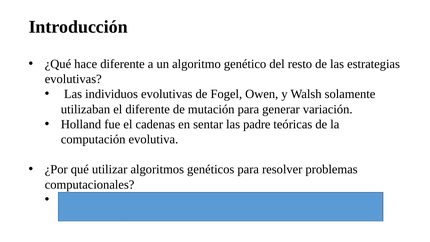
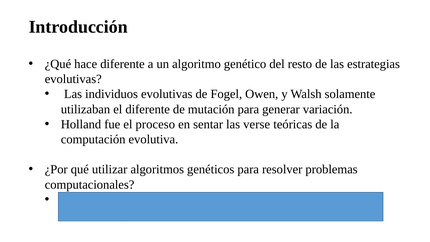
cadenas: cadenas -> proceso (155, 124)
padre: padre -> verse (257, 124)
